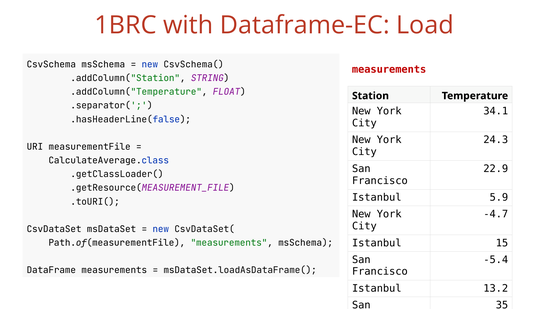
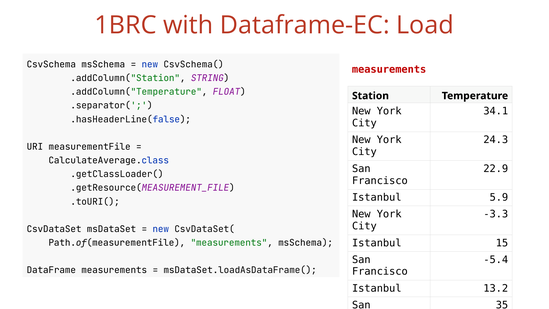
-4.7: -4.7 -> -3.3 (496, 214)
